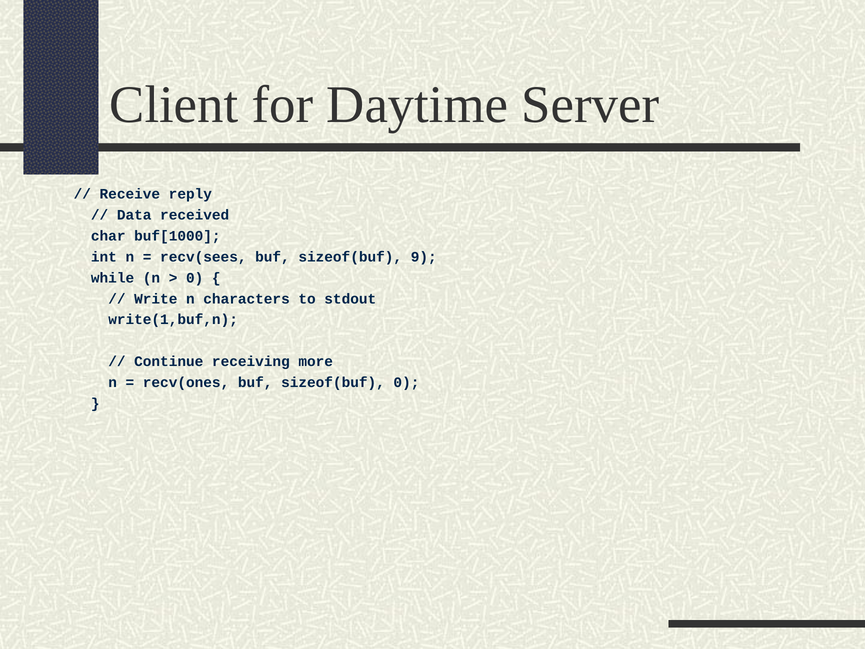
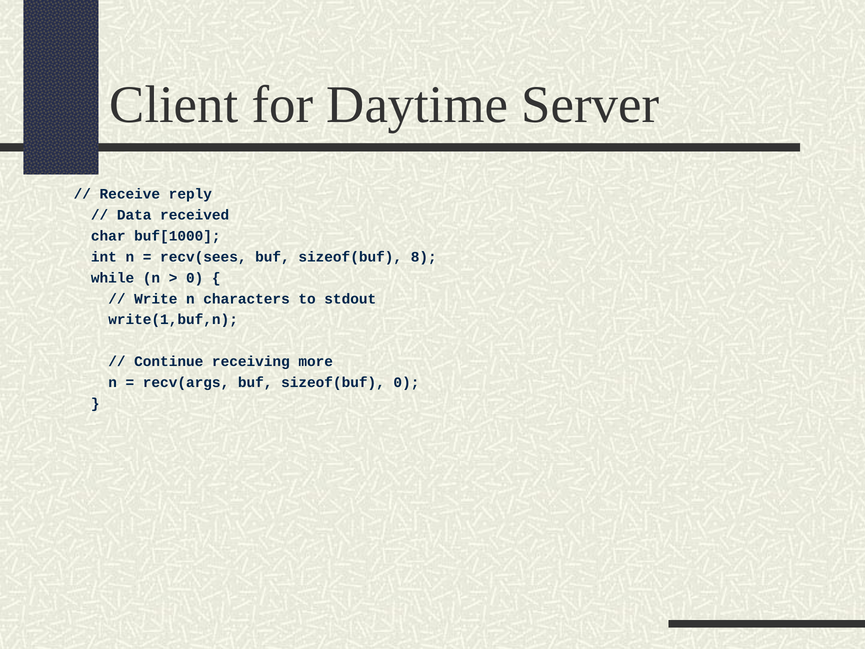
9: 9 -> 8 (424, 257)
recv(ones: recv(ones -> recv(args (186, 382)
